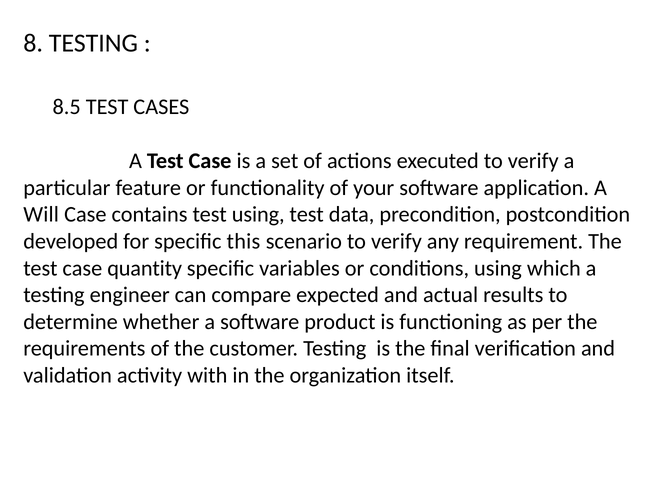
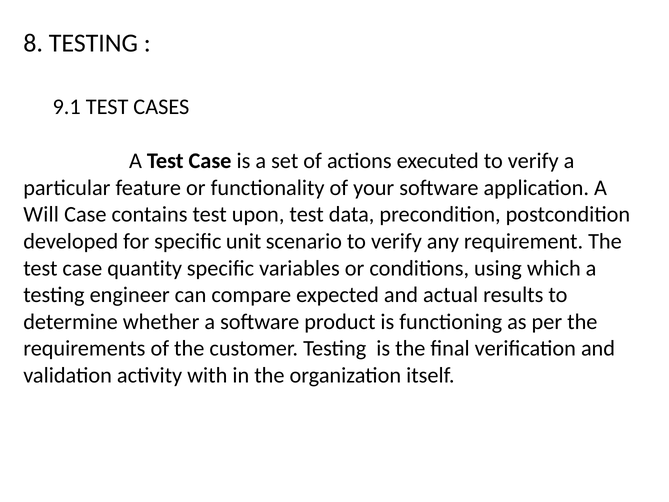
8.5: 8.5 -> 9.1 (67, 107)
test using: using -> upon (258, 215)
this: this -> unit (244, 241)
